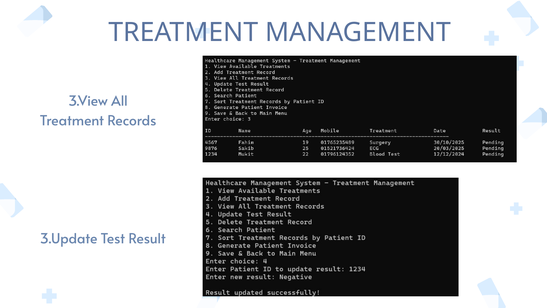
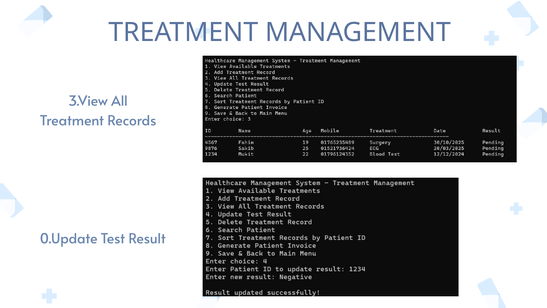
3.Update: 3.Update -> 0.Update (69, 239)
